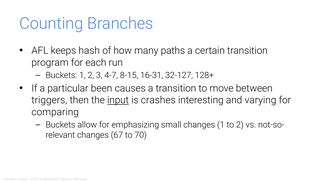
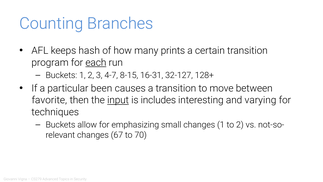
paths: paths -> prints (173, 51)
each underline: none -> present (96, 62)
triggers: triggers -> favorite (49, 100)
crashes: crashes -> includes (158, 100)
comparing: comparing -> techniques (55, 112)
